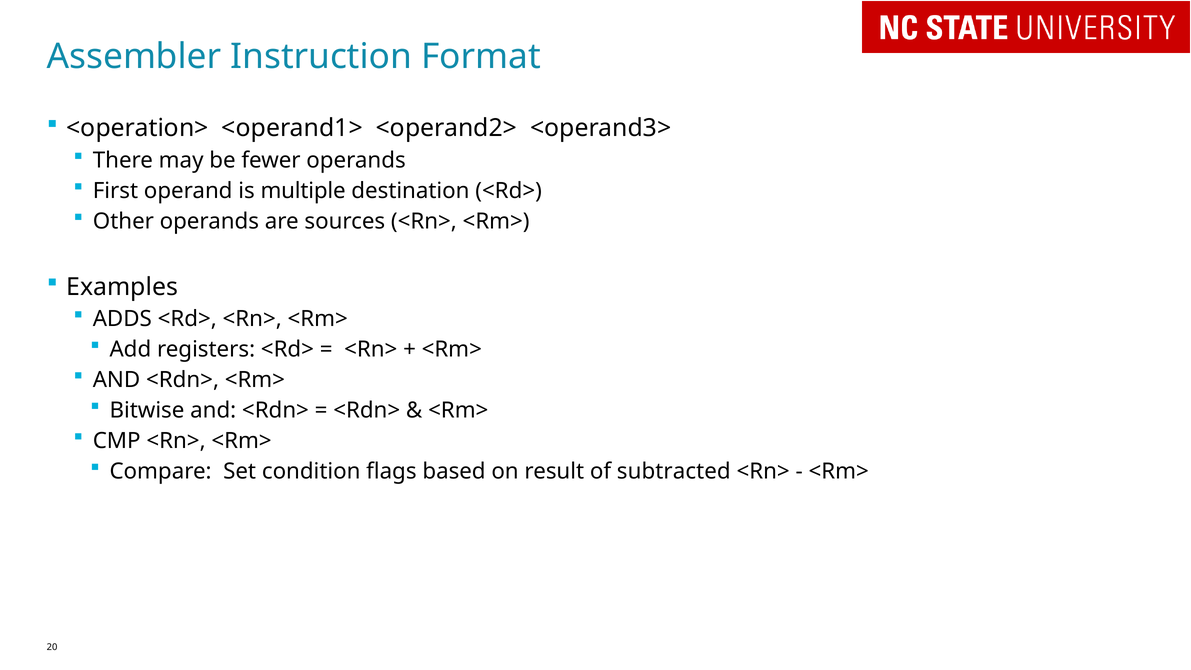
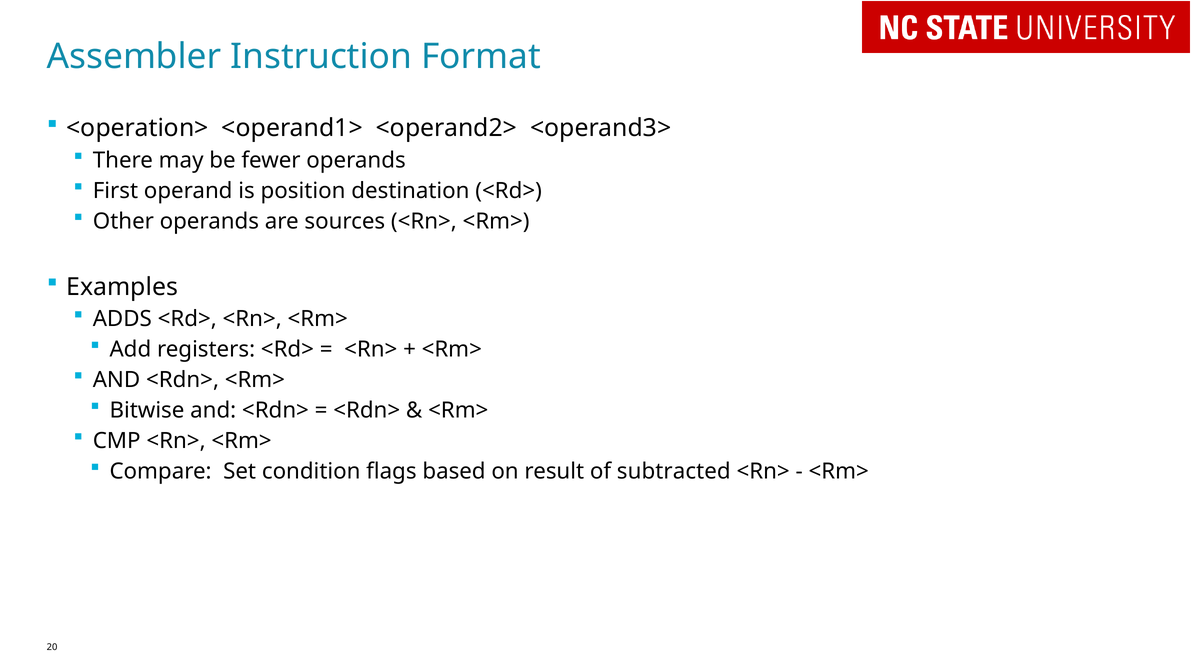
multiple: multiple -> position (303, 191)
